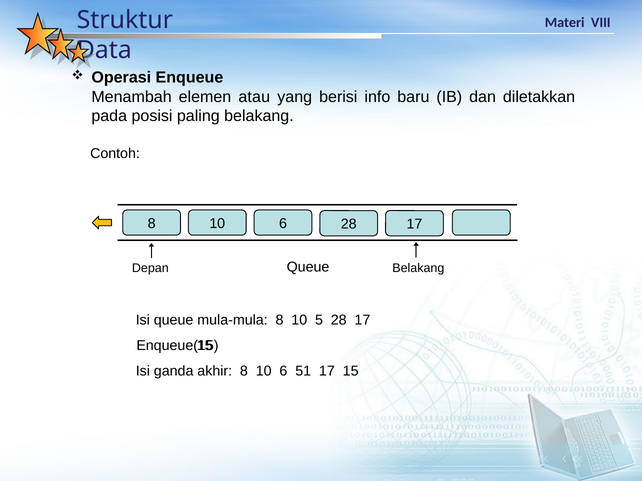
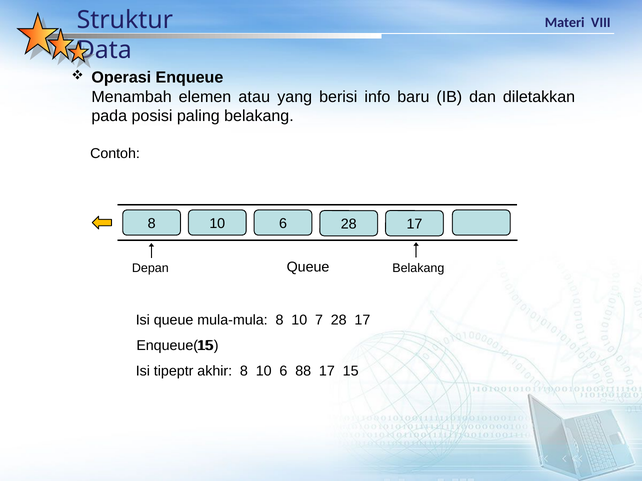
5: 5 -> 7 (319, 320)
ganda: ganda -> tipeptr (174, 371)
51: 51 -> 88 (303, 371)
